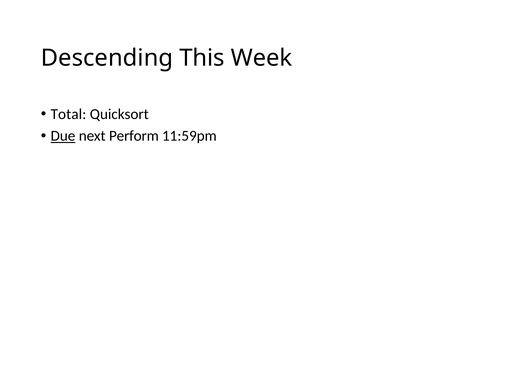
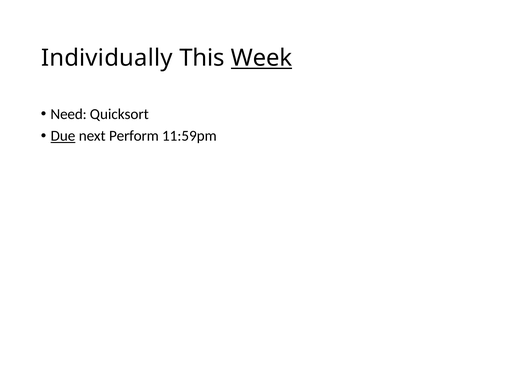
Descending: Descending -> Individually (107, 58)
Week underline: none -> present (262, 58)
Total: Total -> Need (69, 114)
